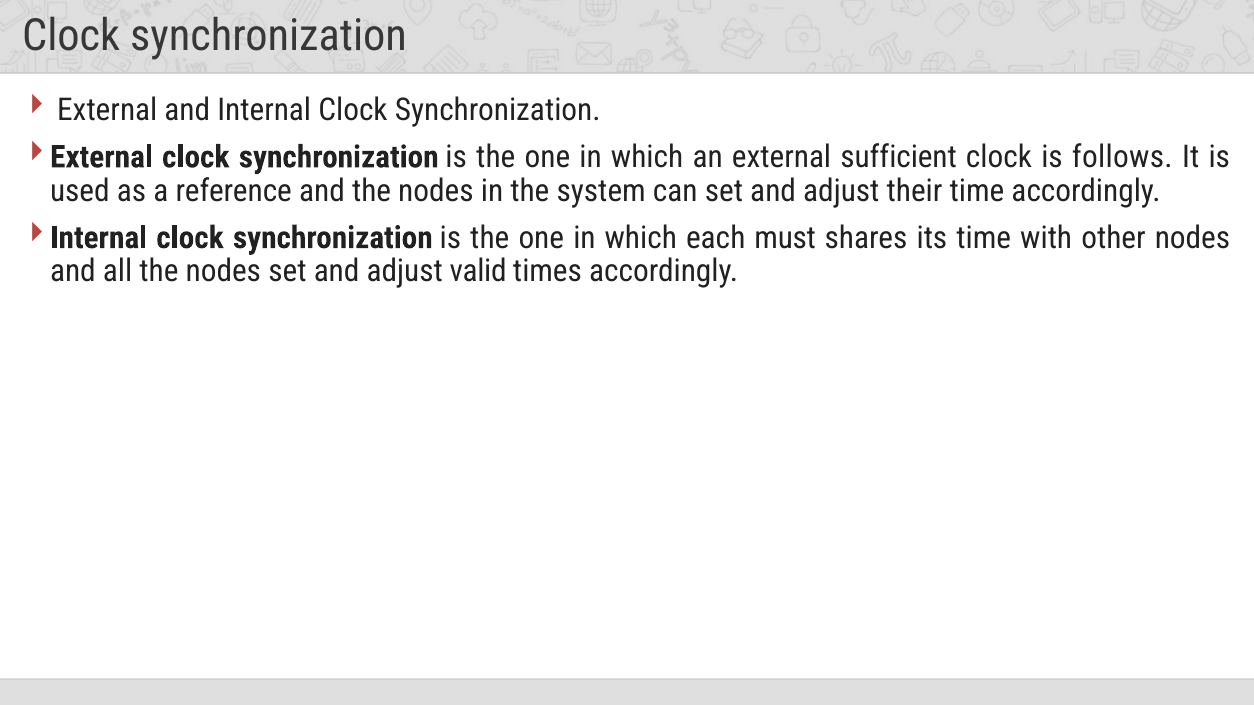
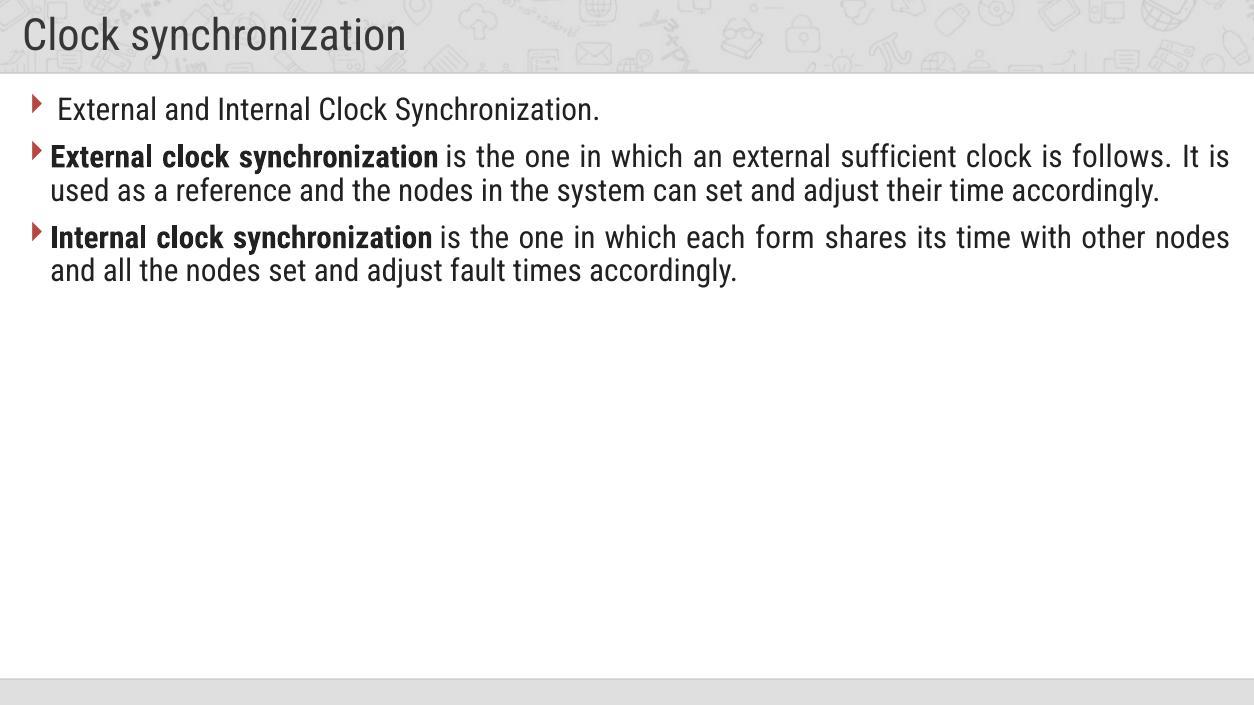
must: must -> form (785, 238)
valid: valid -> fault (478, 272)
